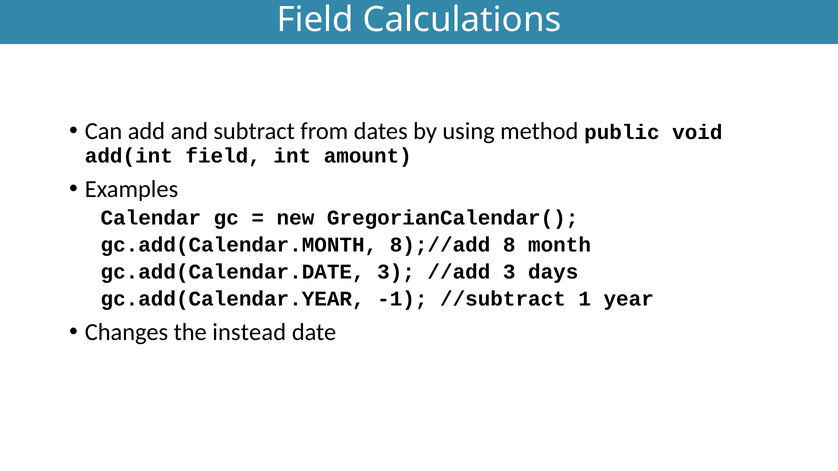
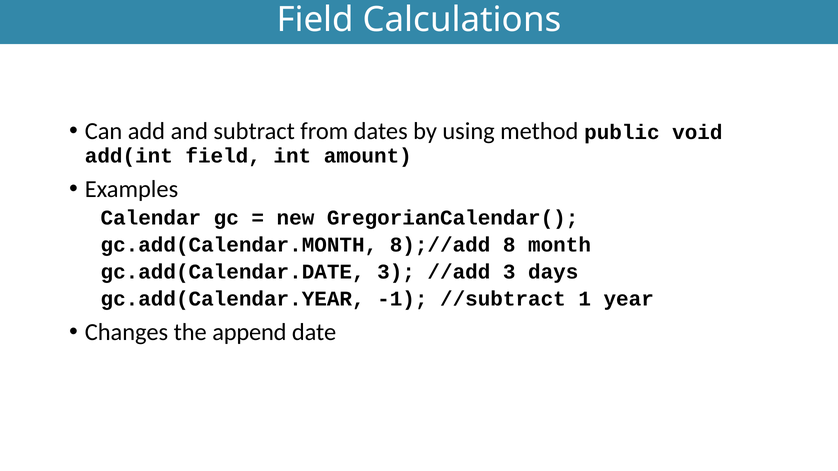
instead: instead -> append (249, 332)
